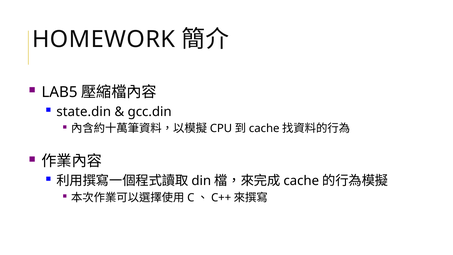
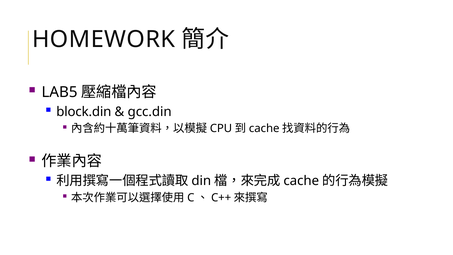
state.din: state.din -> block.din (84, 112)
